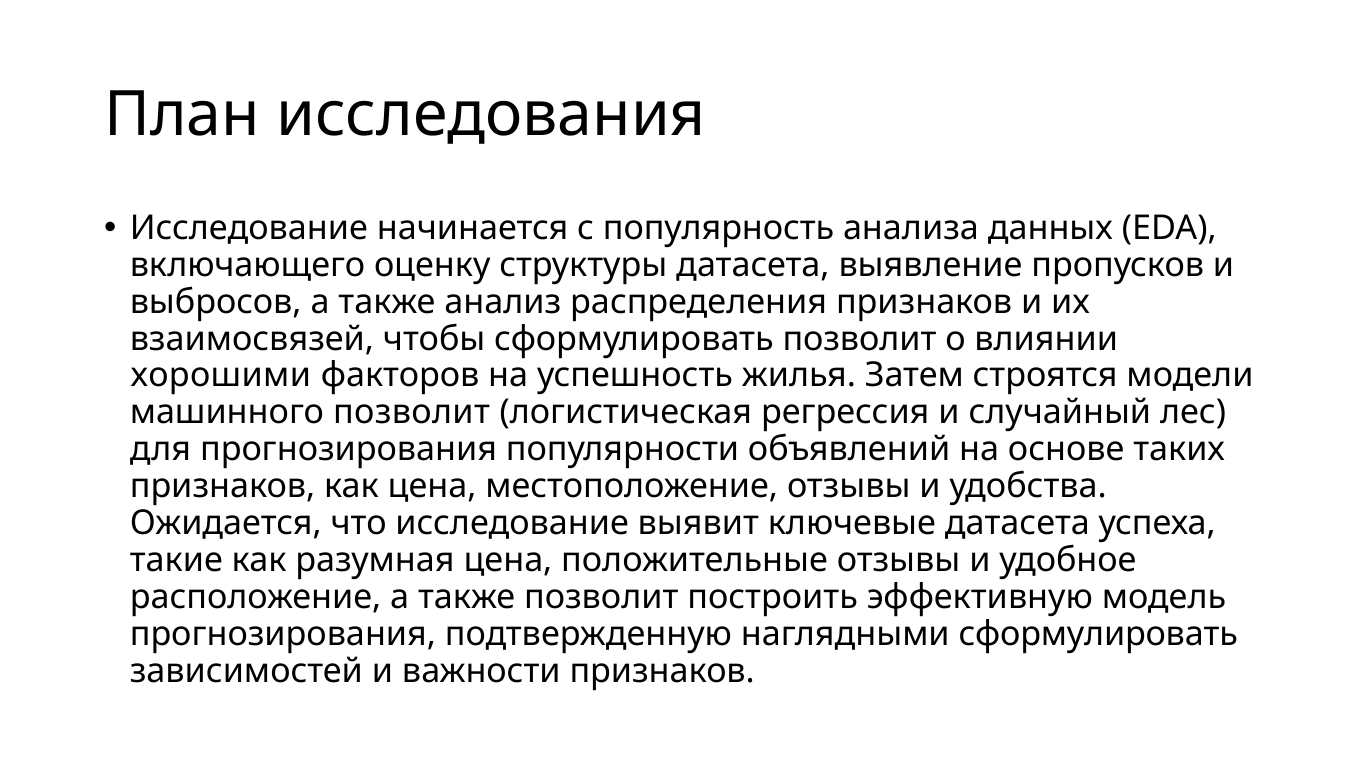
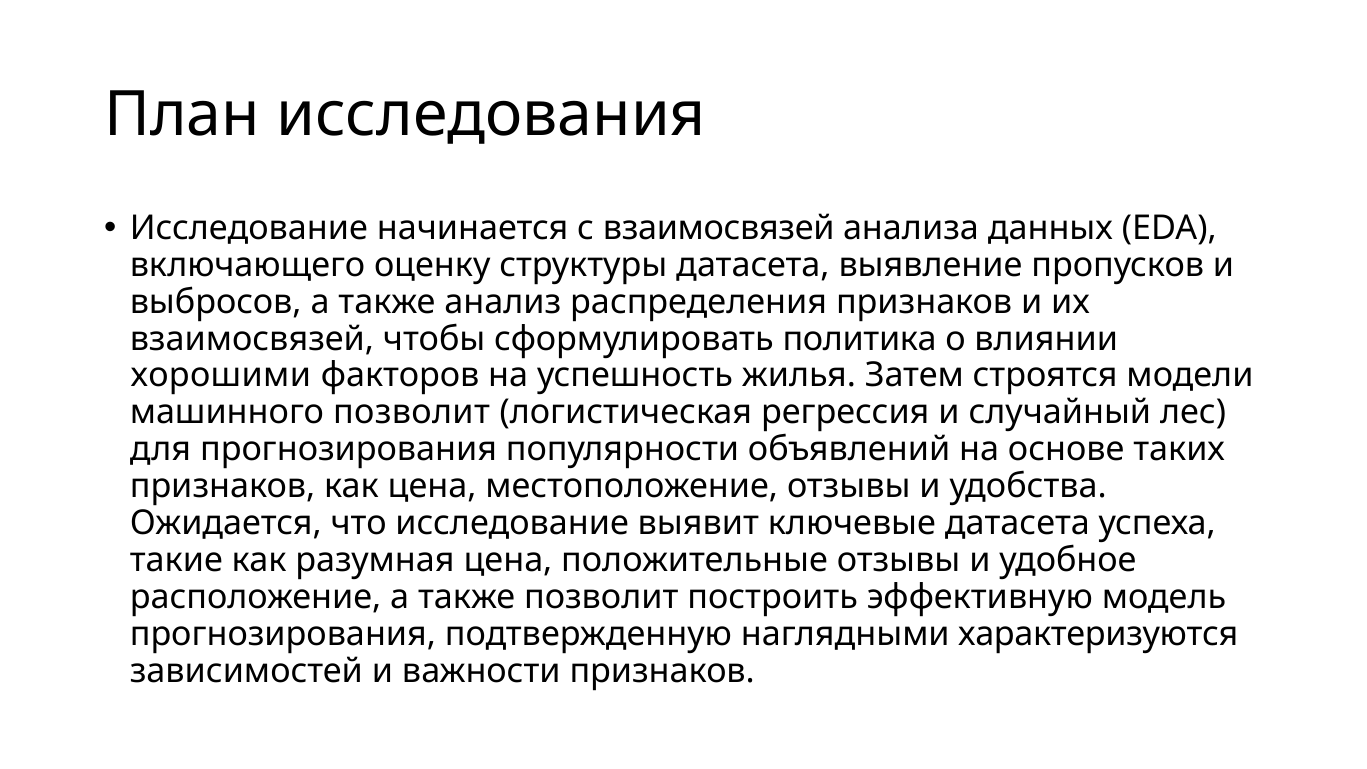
с популярность: популярность -> взаимосвязей (719, 228)
сформулировать позволит: позволит -> политика (860, 339)
наглядными сформулировать: сформулировать -> характеризуются (1098, 634)
